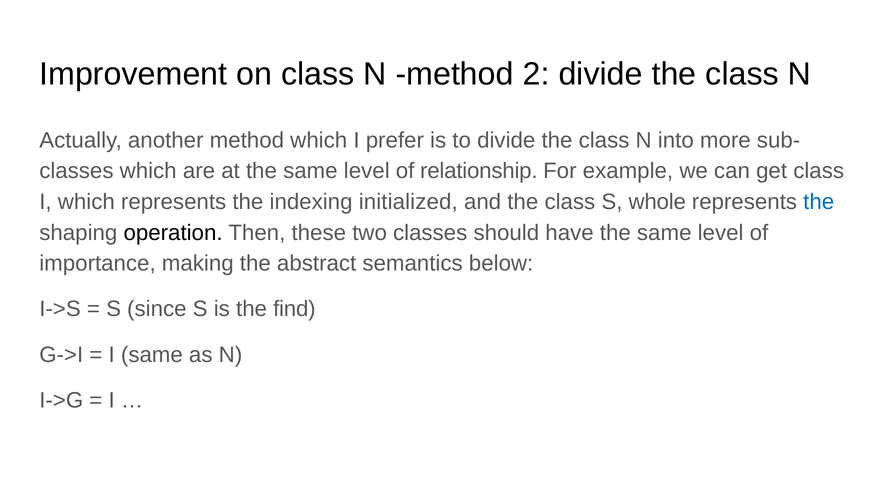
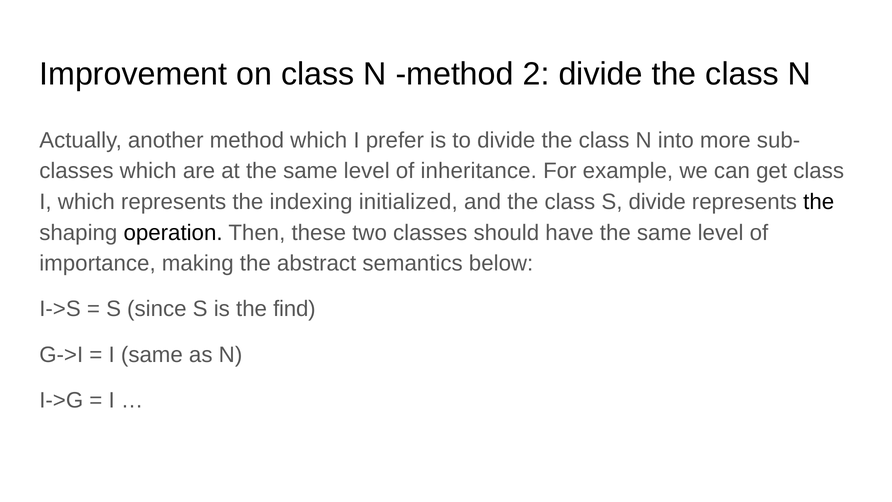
relationship: relationship -> inheritance (479, 171)
S whole: whole -> divide (657, 202)
the colour: blue -> black (819, 202)
